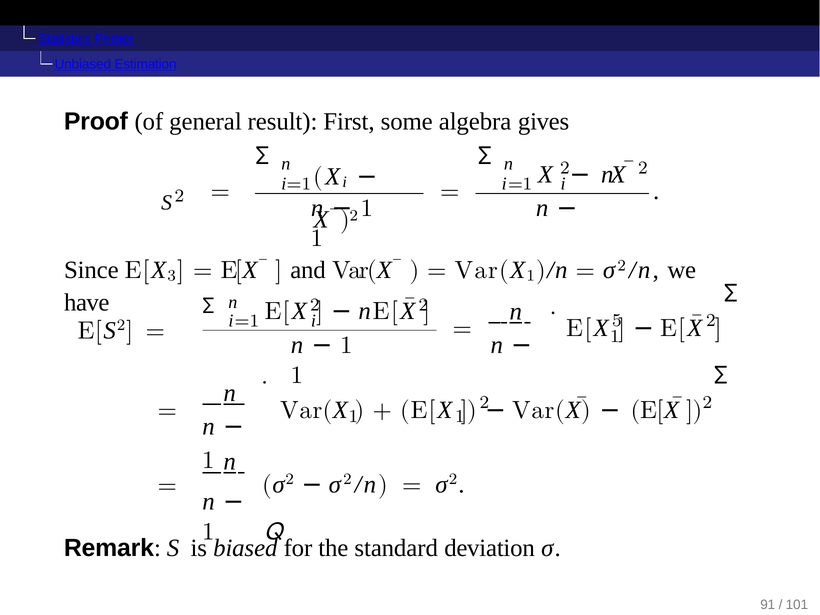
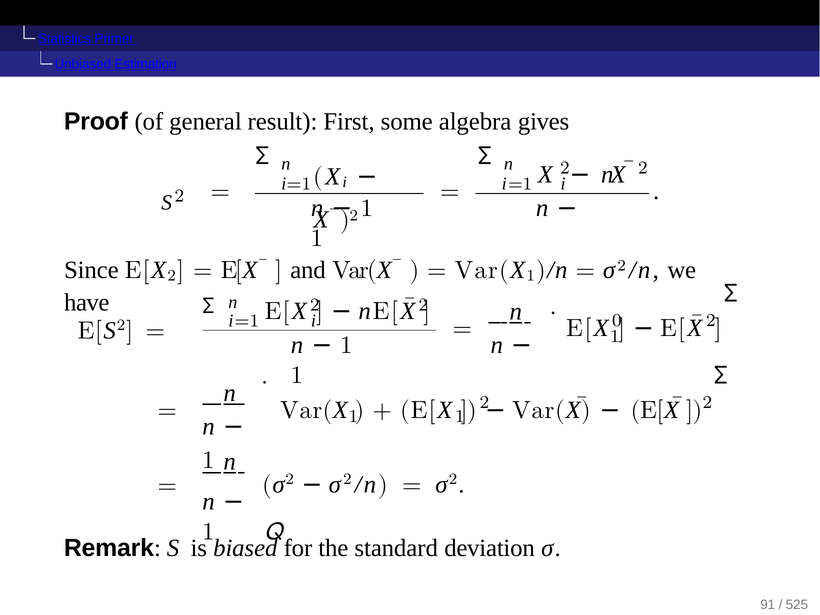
X 3: 3 -> 2 (172, 276)
5: 5 -> 0 (617, 321)
101: 101 -> 525 (797, 605)
